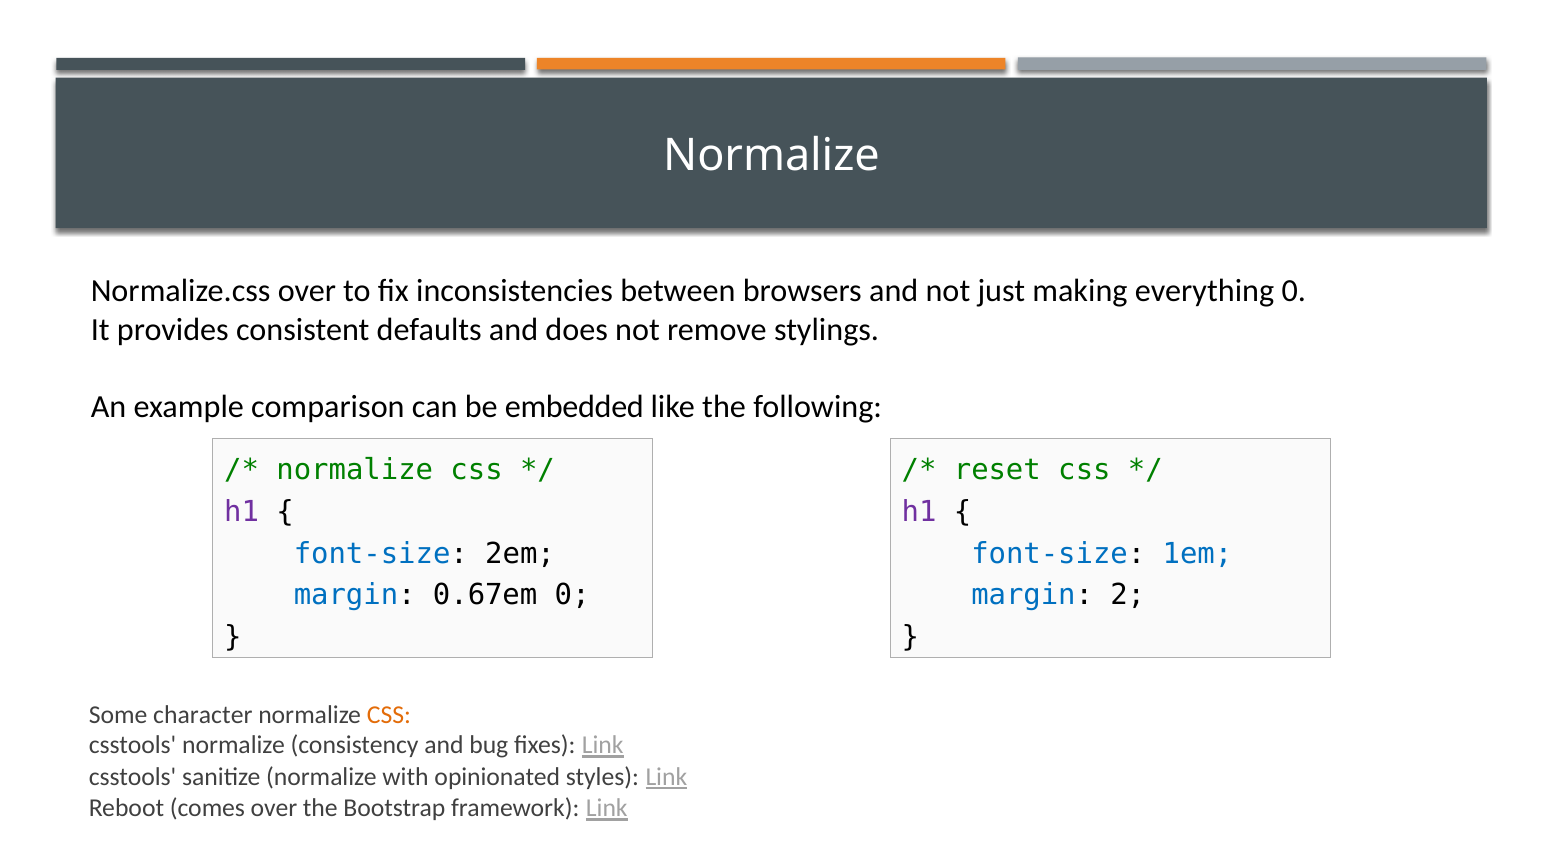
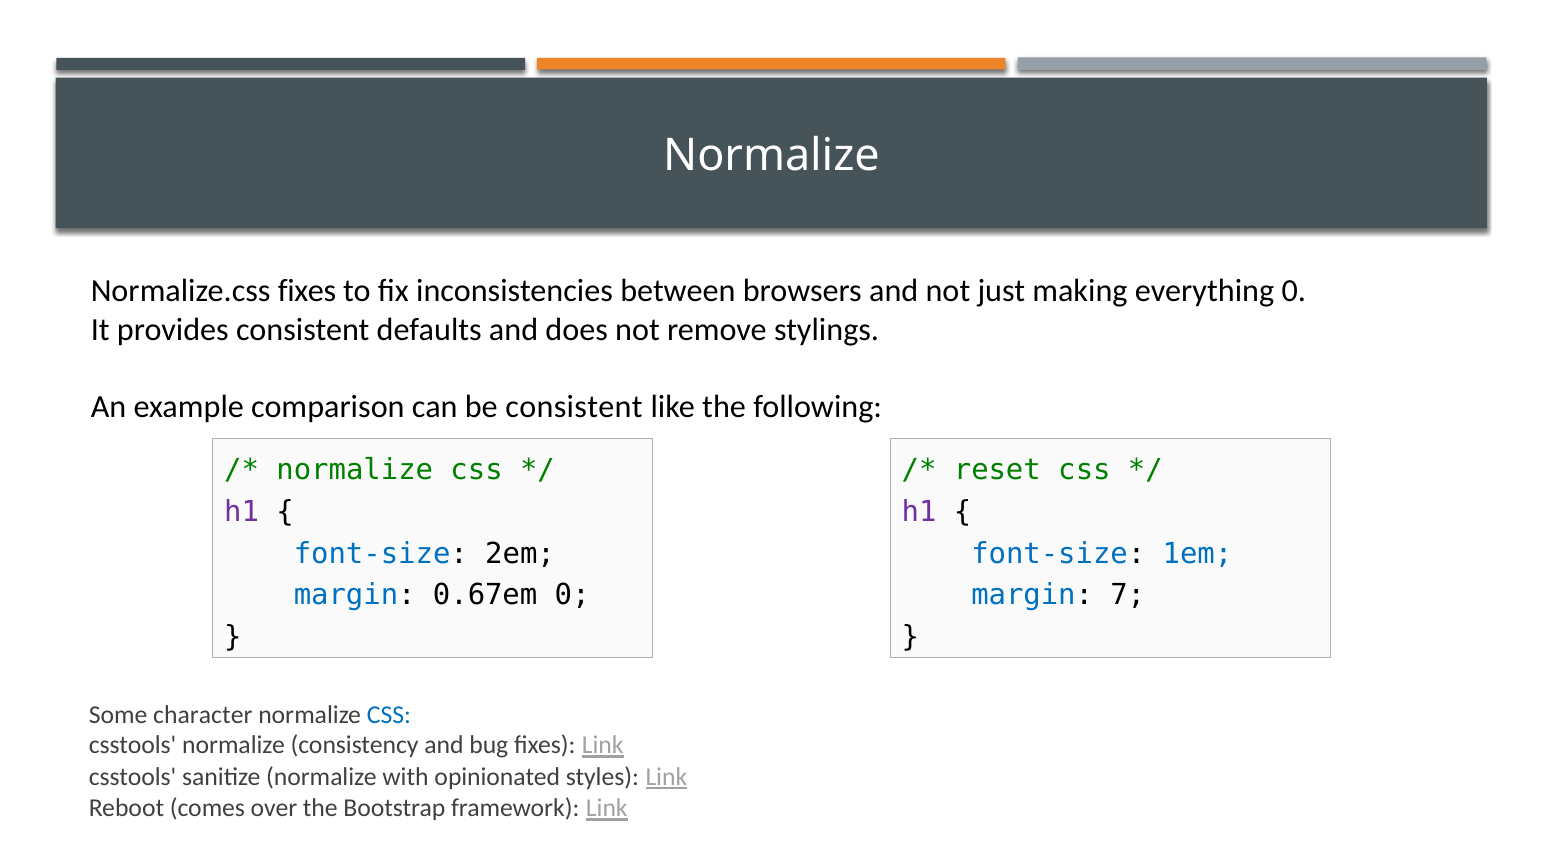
Normalize.css over: over -> fixes (307, 291)
be embedded: embedded -> consistent (574, 407)
2: 2 -> 7 (1128, 595)
CSS colour: orange -> blue (389, 715)
